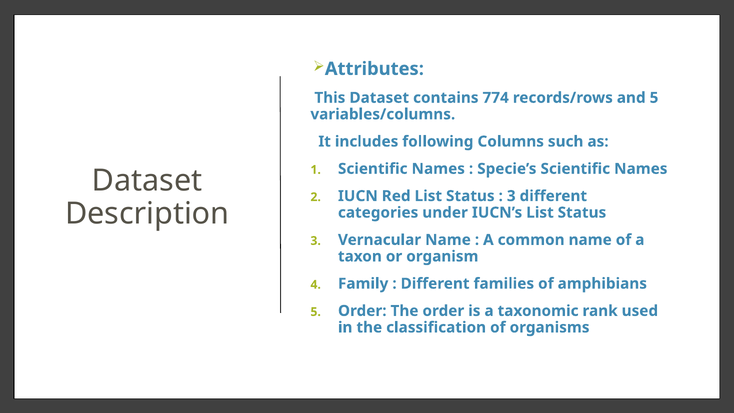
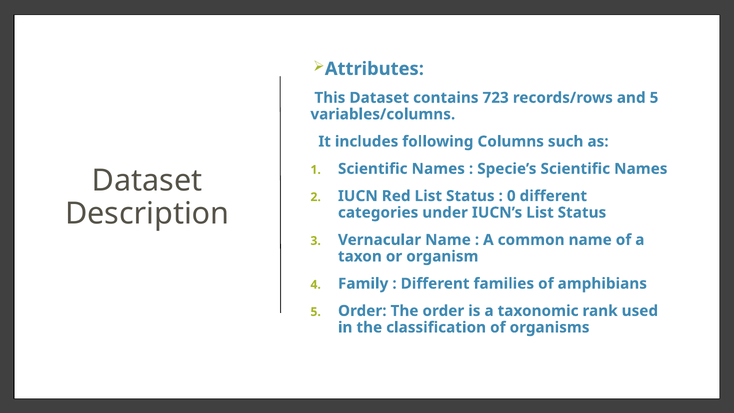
774: 774 -> 723 (496, 98)
3: 3 -> 0 (511, 196)
